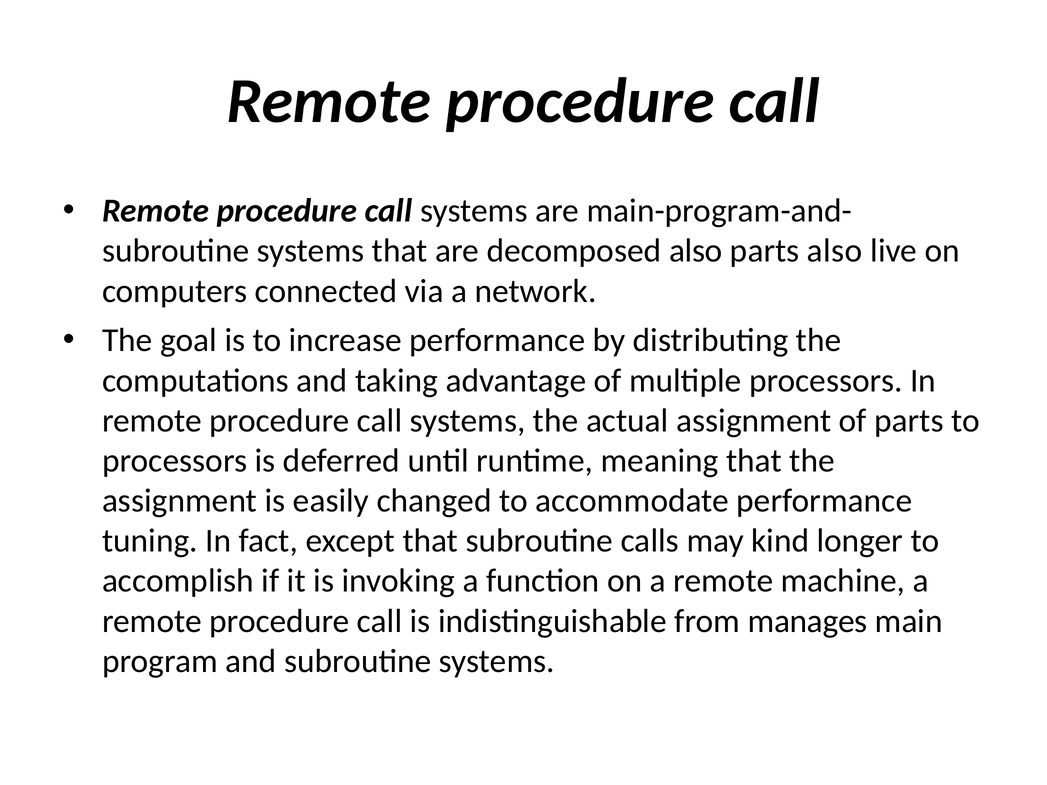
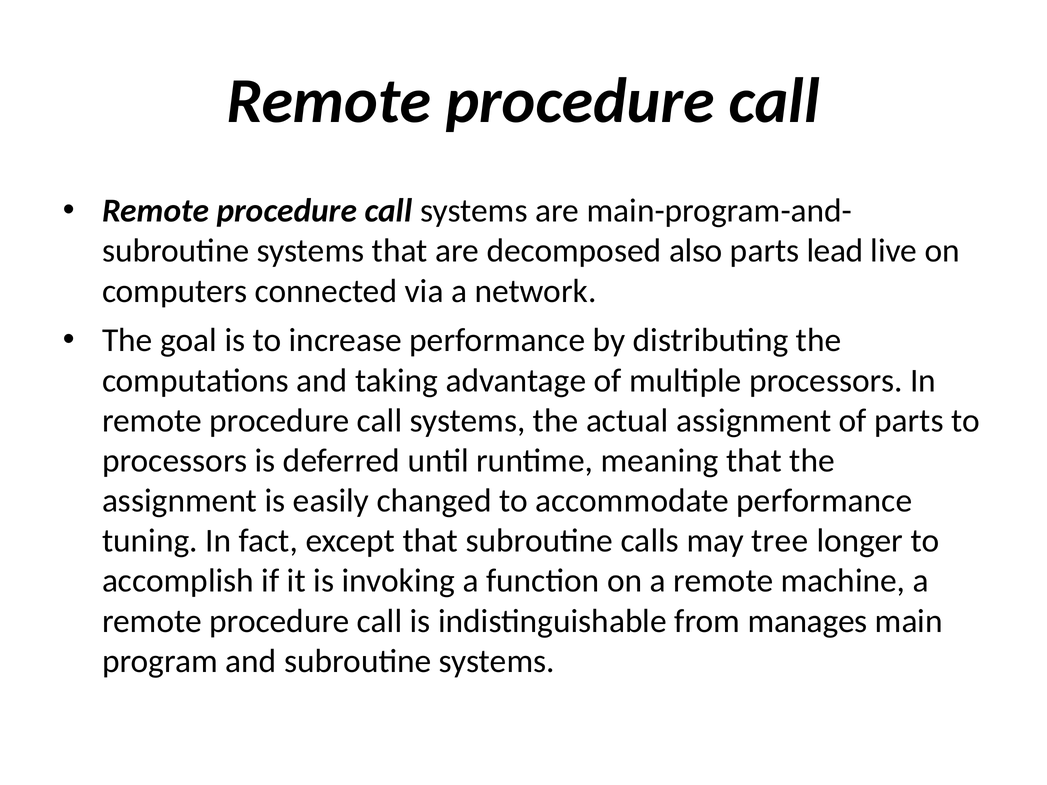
parts also: also -> lead (835, 251)
kind: kind -> tree (780, 541)
